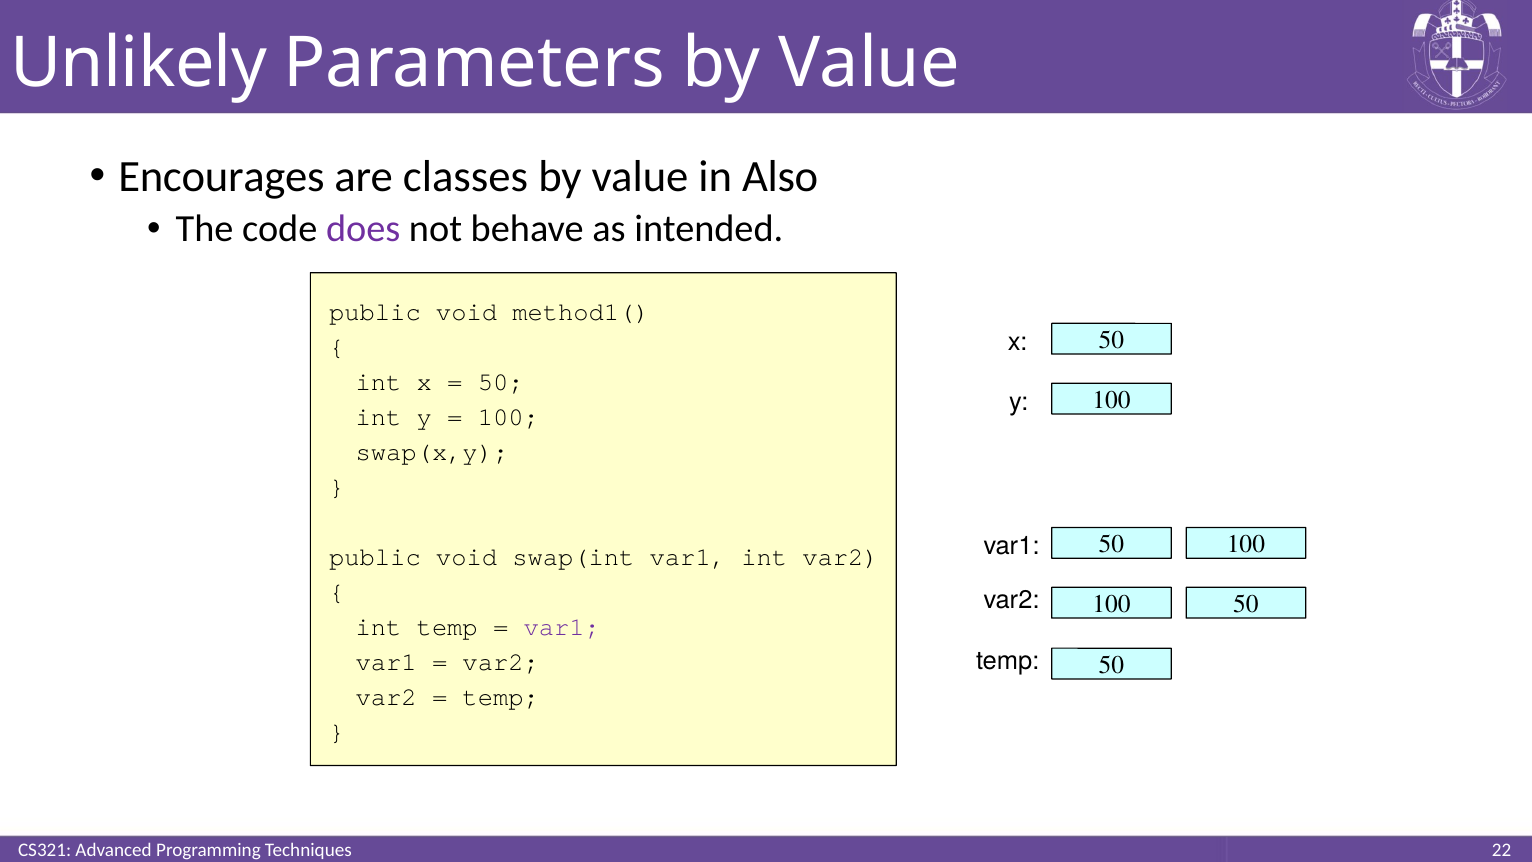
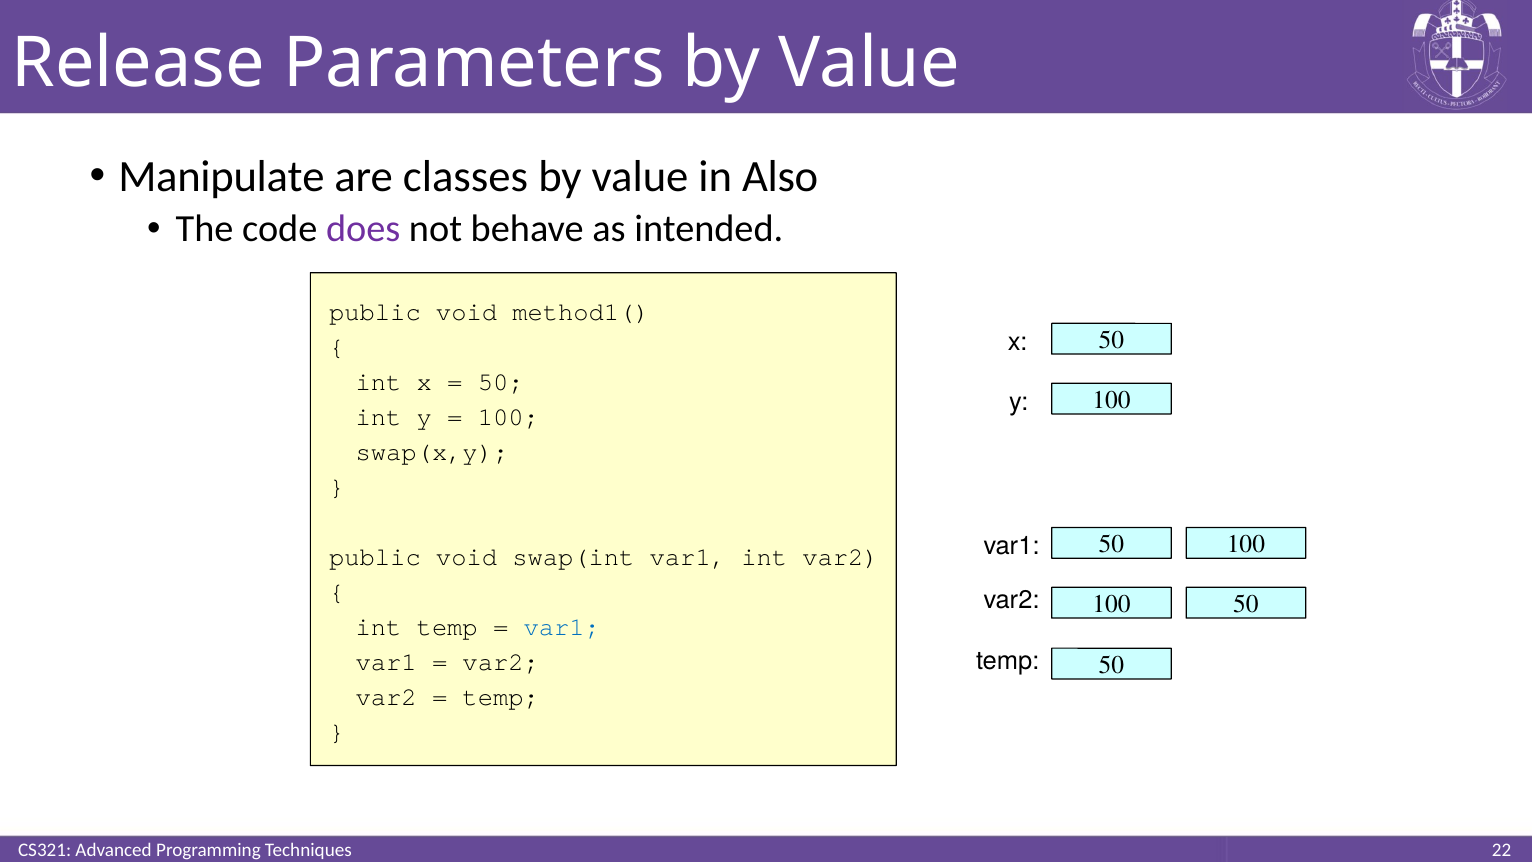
Unlikely: Unlikely -> Release (138, 63)
Encourages: Encourages -> Manipulate (221, 176)
var1 colour: purple -> blue (562, 627)
